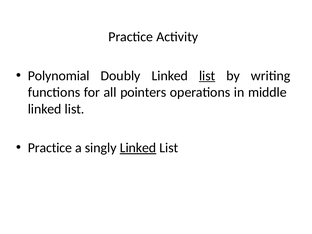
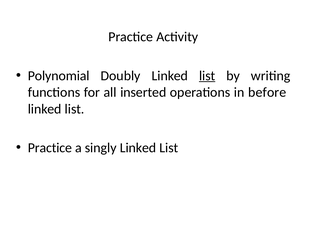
pointers: pointers -> inserted (143, 92)
middle: middle -> before (267, 92)
Linked underline: present -> none (138, 148)
